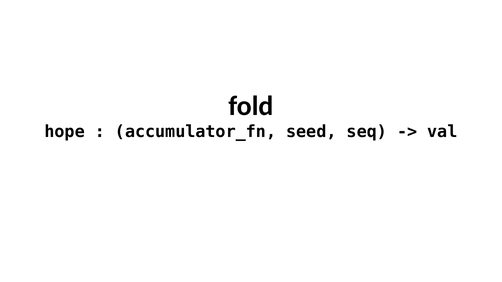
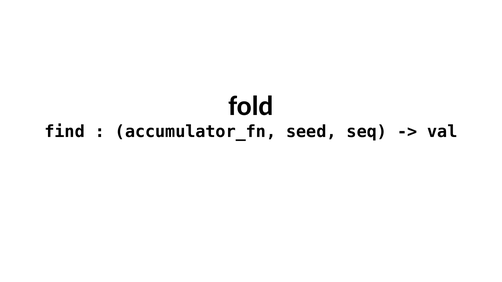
hope: hope -> find (65, 132)
